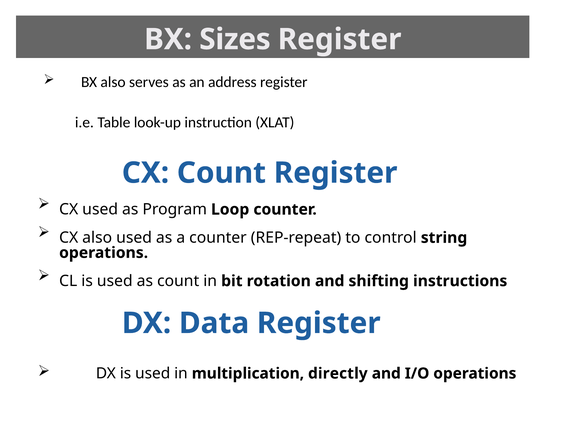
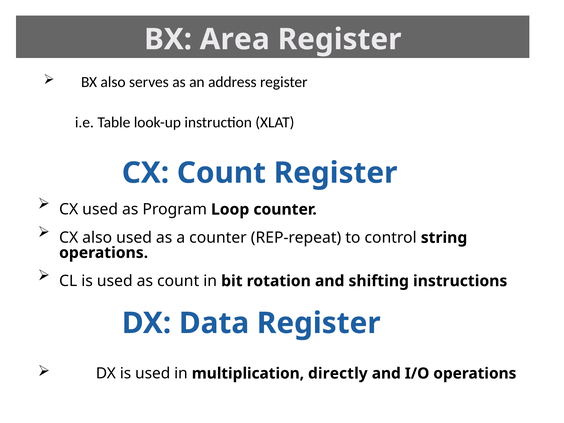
Sizes: Sizes -> Area (235, 39)
